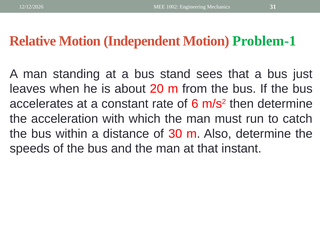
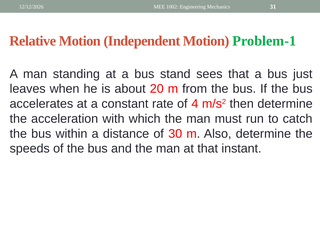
6: 6 -> 4 (195, 104)
